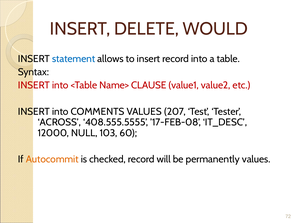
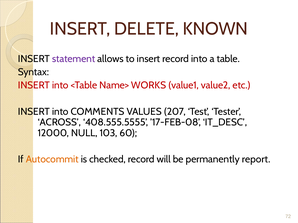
WOULD: WOULD -> KNOWN (215, 29)
statement colour: blue -> purple (74, 59)
CLAUSE: CLAUSE -> WORKS (149, 85)
permanently values: values -> report (256, 160)
